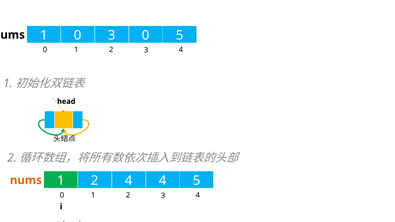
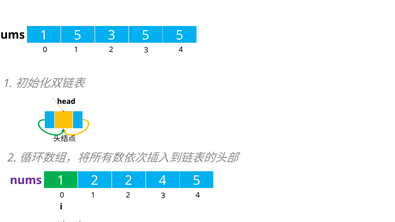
1 0: 0 -> 5 (78, 35)
0: 0 -> 5 (146, 35)
2 4: 4 -> 2 (129, 181)
nums colour: orange -> purple (26, 180)
